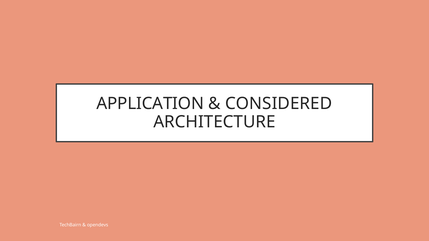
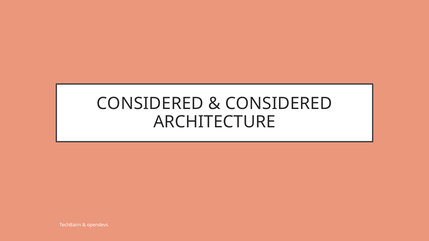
APPLICATION: APPLICATION -> CONSIDERED (150, 104)
